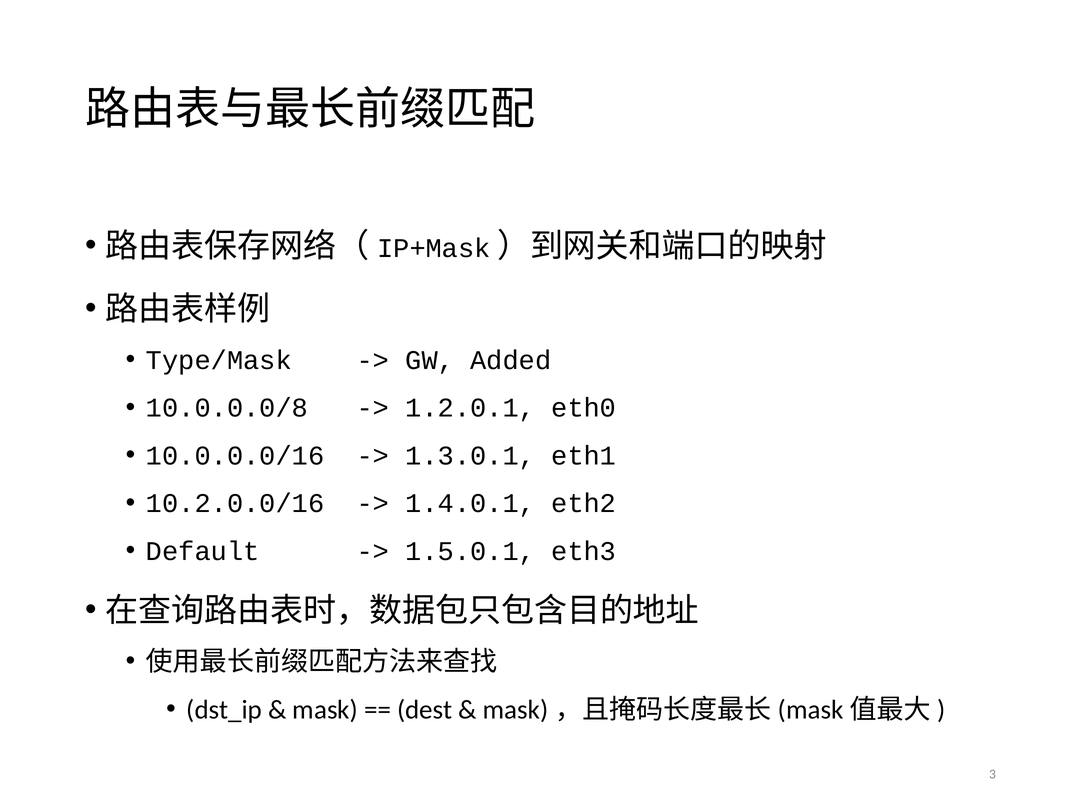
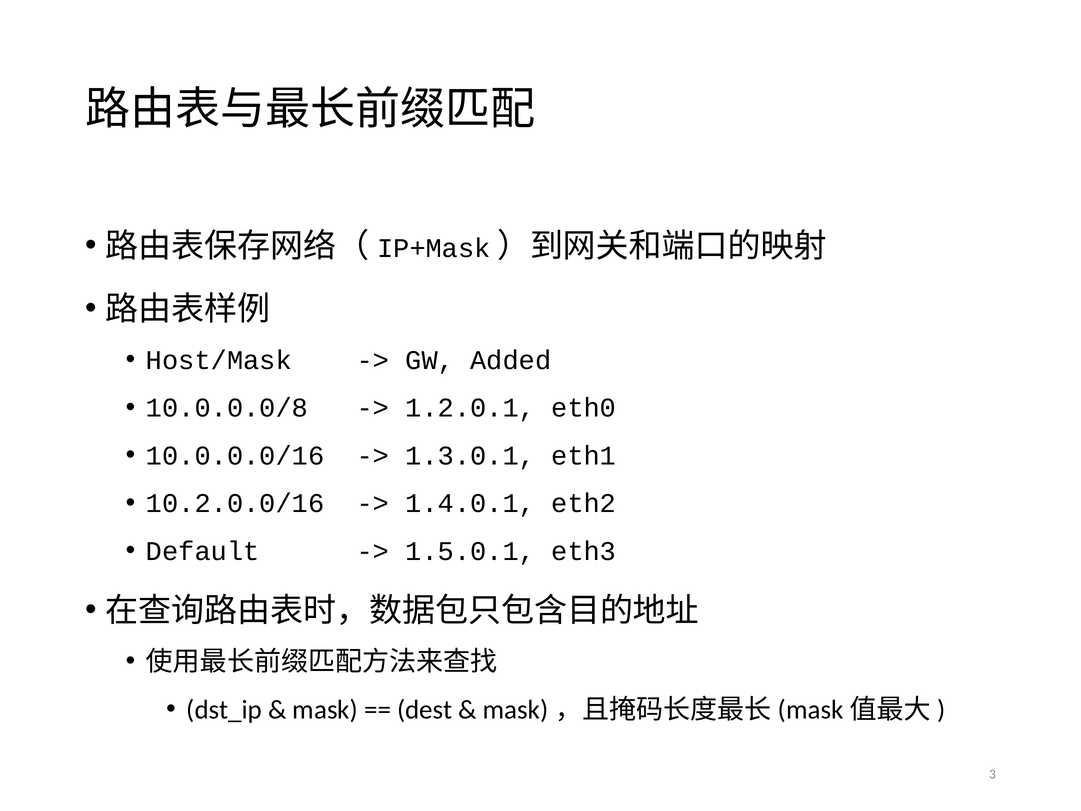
Type/Mask: Type/Mask -> Host/Mask (219, 360)
